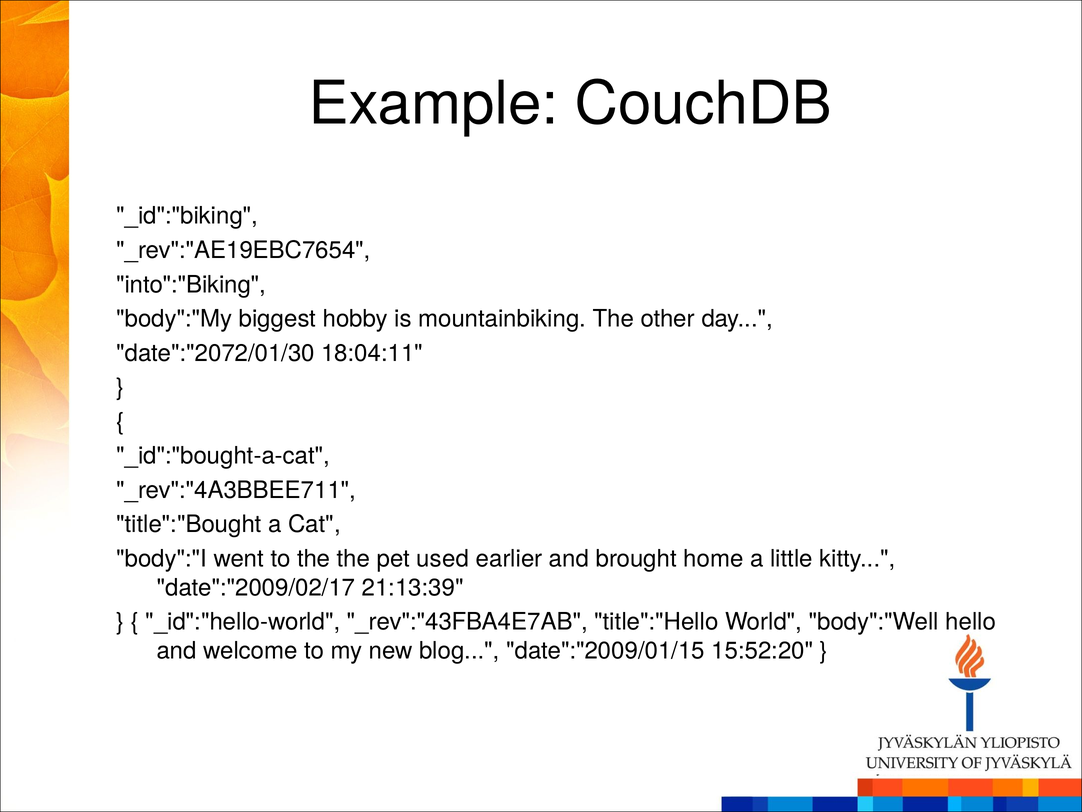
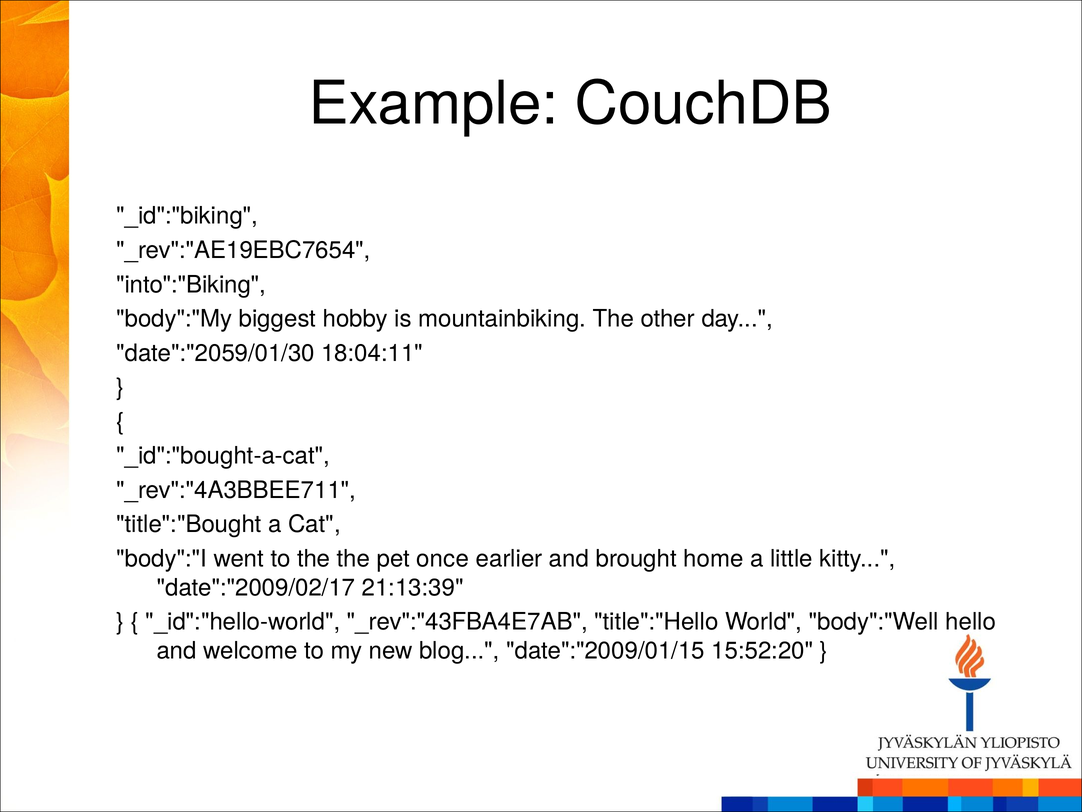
date":"2072/01/30: date":"2072/01/30 -> date":"2059/01/30 (215, 353)
used: used -> once (443, 558)
